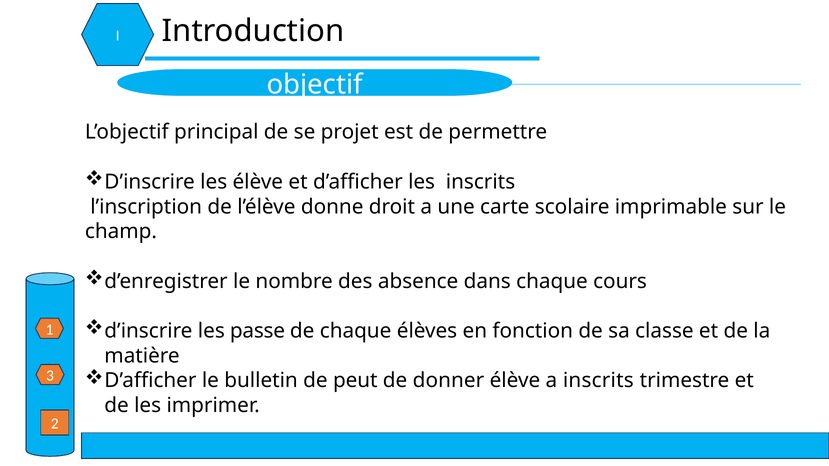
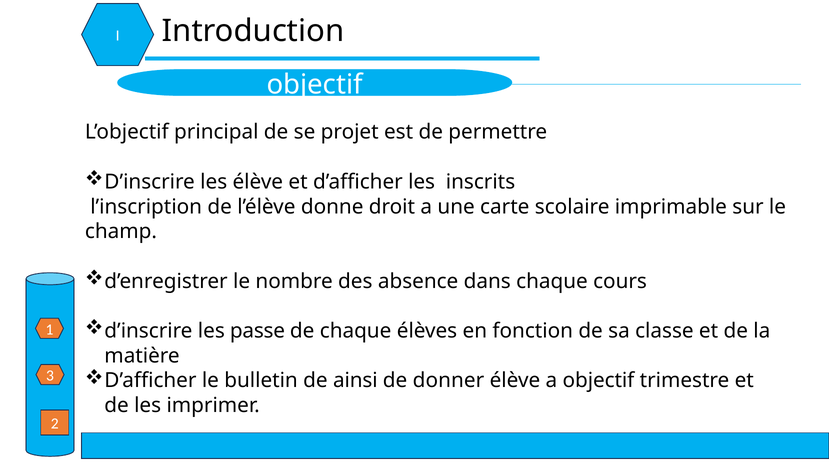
peut: peut -> ainsi (355, 381)
a inscrits: inscrits -> objectif (598, 381)
